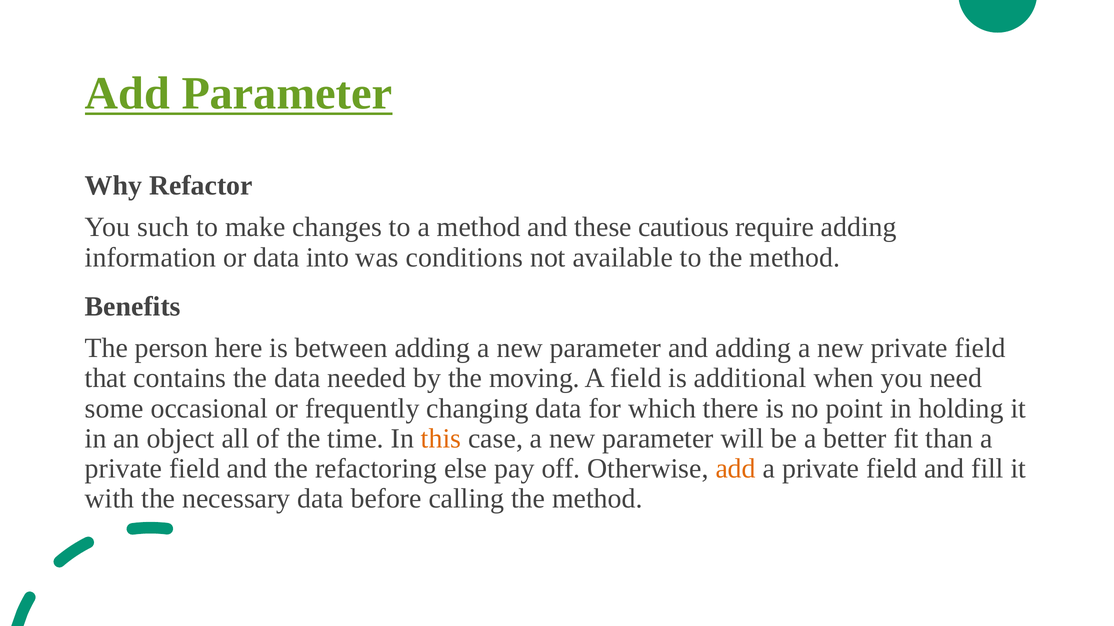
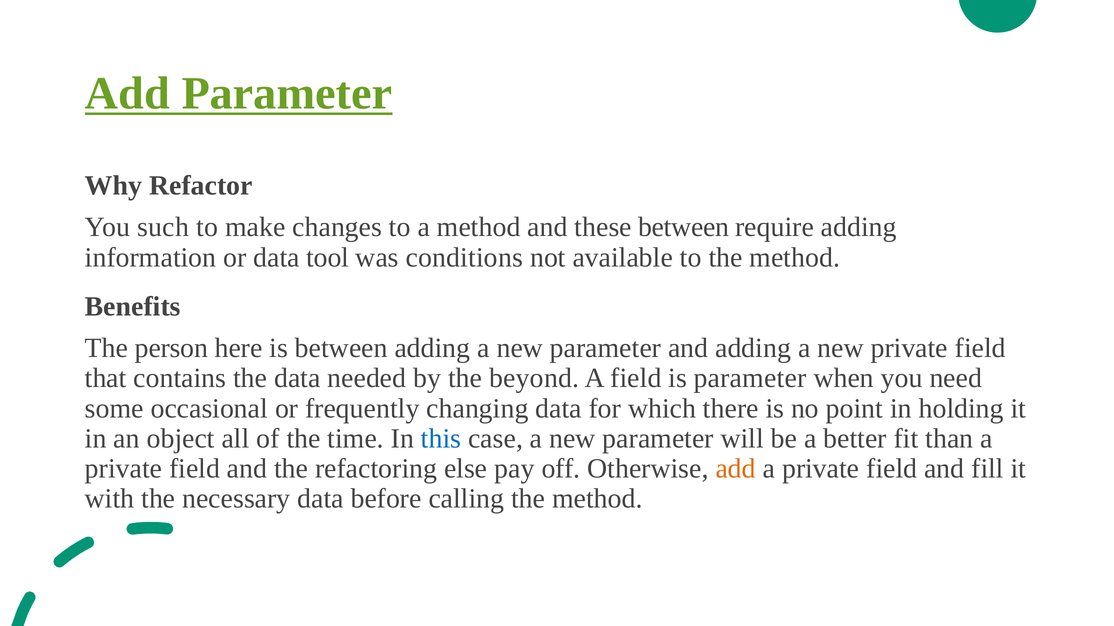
these cautious: cautious -> between (684, 228)
into: into -> tool (328, 258)
moving: moving -> beyond (534, 379)
is additional: additional -> parameter (750, 379)
this colour: orange -> blue (441, 439)
